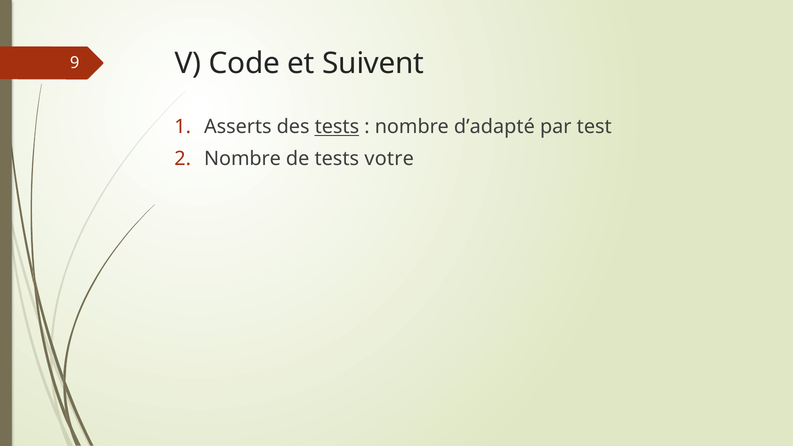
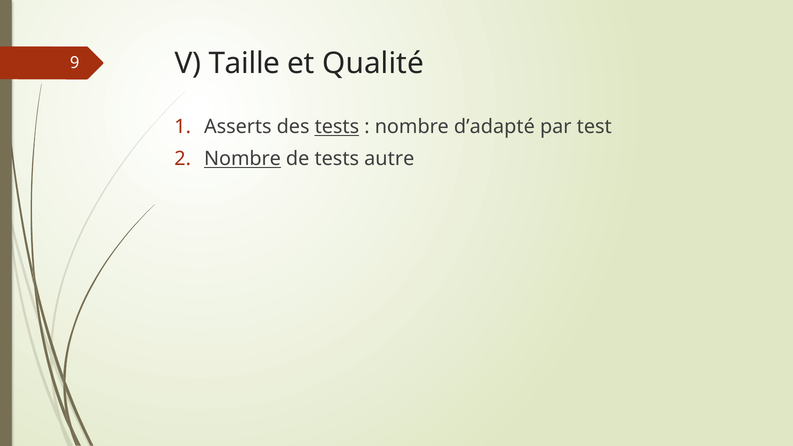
Code: Code -> Taille (244, 64)
Suivent: Suivent -> Qualité (373, 64)
Nombre underline: none -> present (242, 159)
votre: votre -> autre (389, 159)
